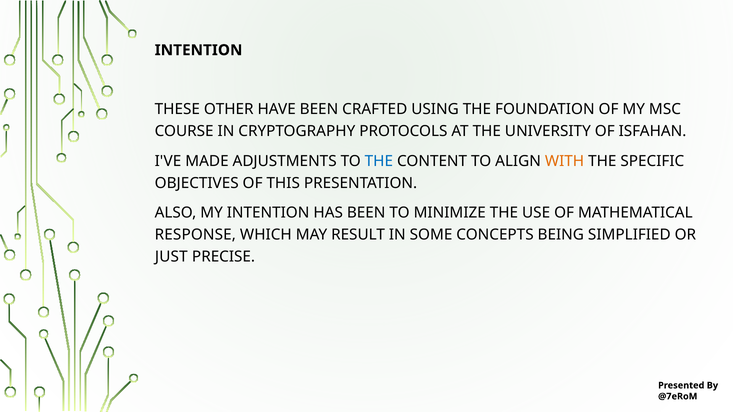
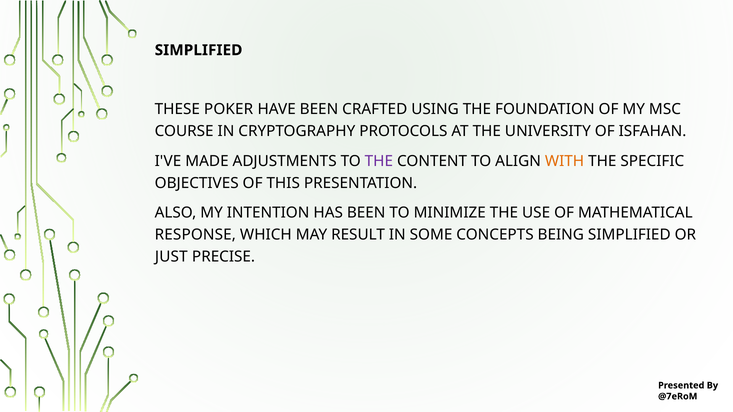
INTENTION: INTENTION -> SIMPLIFIED (199, 50)
OTHER: OTHER -> POKER (229, 109)
THE colour: blue -> purple (379, 161)
